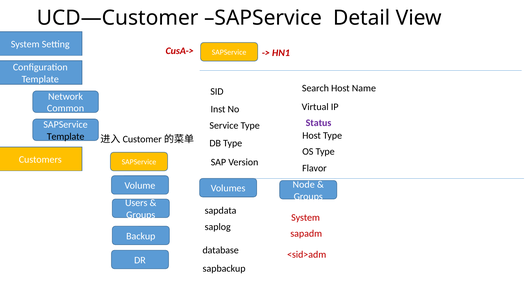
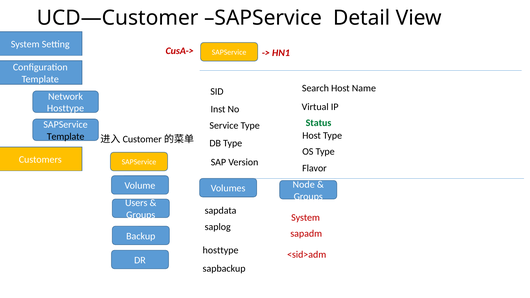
Common: Common -> Hosttype (66, 108)
Status colour: purple -> green (319, 123)
database: database -> hosttype (221, 250)
